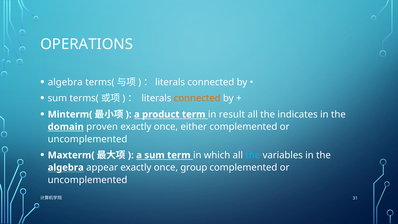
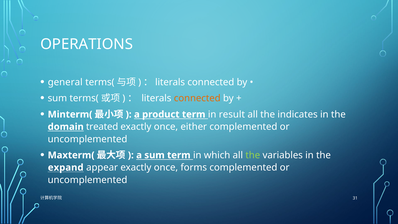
algebra: algebra -> general (65, 82)
proven: proven -> treated (102, 127)
the colour: light blue -> light green (253, 155)
algebra: algebra -> expand (66, 167)
group: group -> forms (194, 167)
